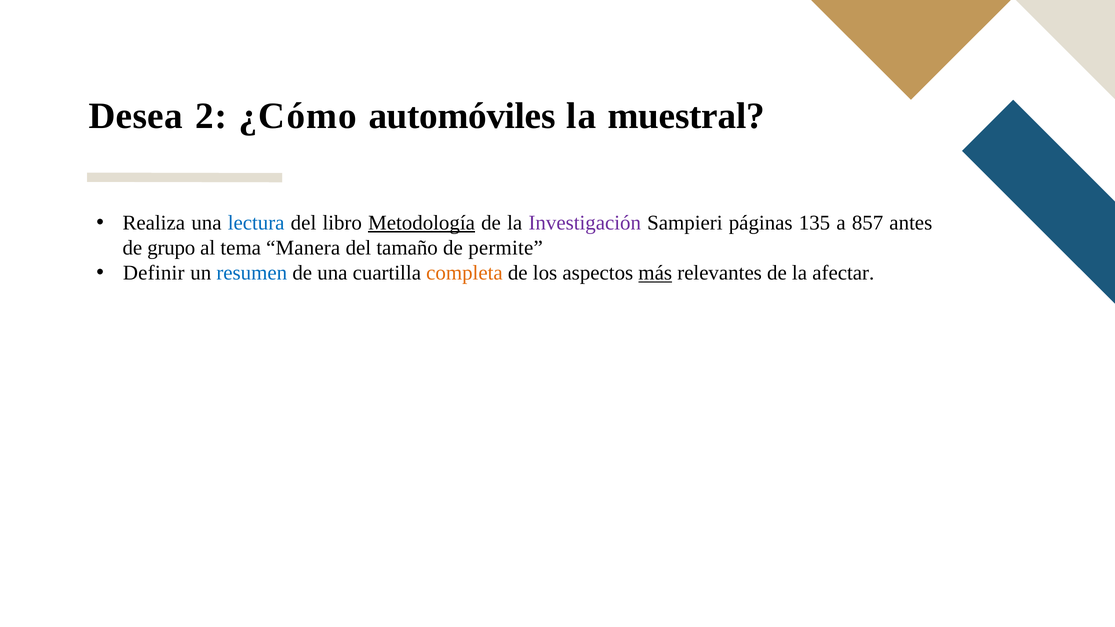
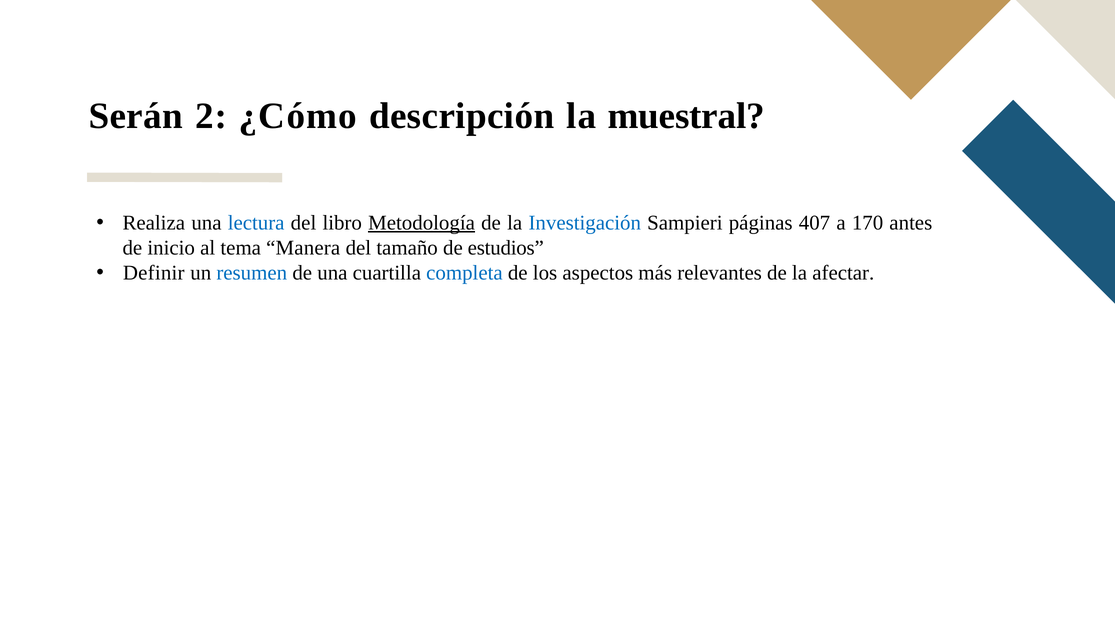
Desea: Desea -> Serán (136, 116)
automóviles: automóviles -> descripción (462, 116)
Investigación colour: purple -> blue (585, 223)
135: 135 -> 407 (814, 223)
857: 857 -> 170 (868, 223)
grupo: grupo -> inicio (171, 248)
permite: permite -> estudios (506, 248)
completa colour: orange -> blue (464, 273)
más underline: present -> none (655, 273)
